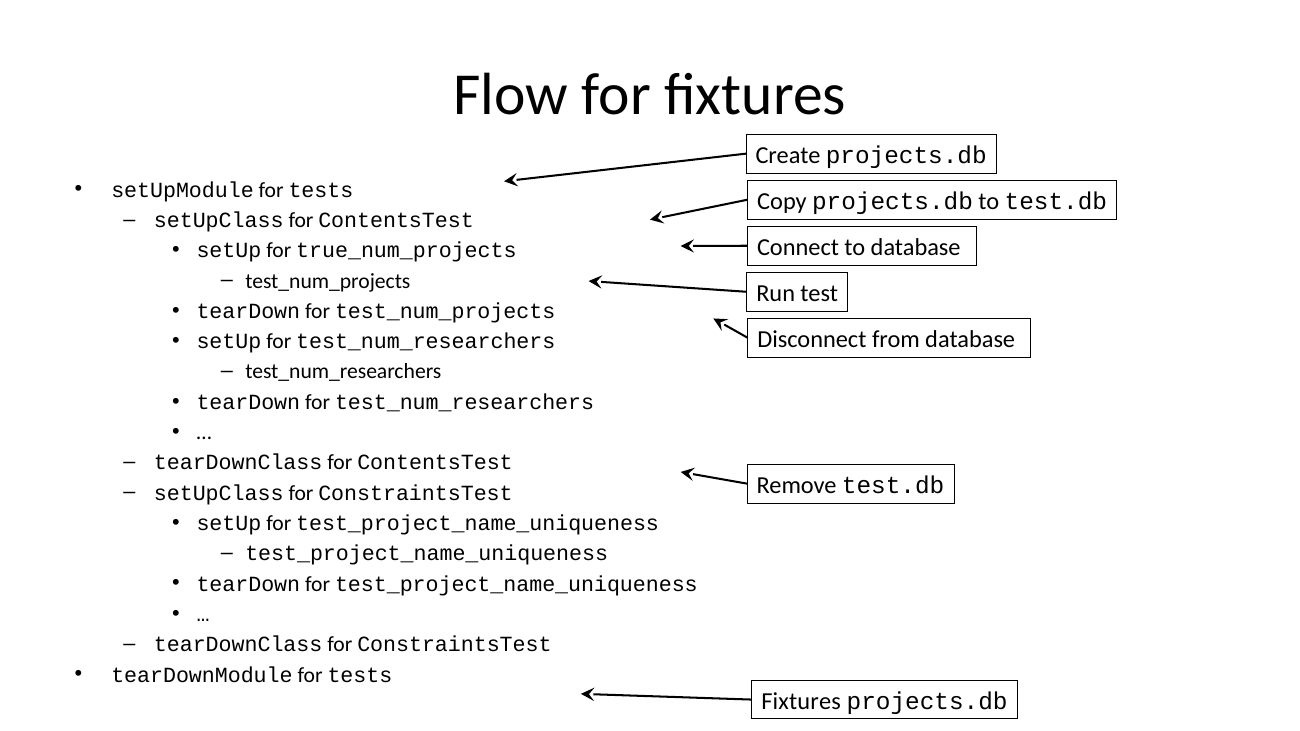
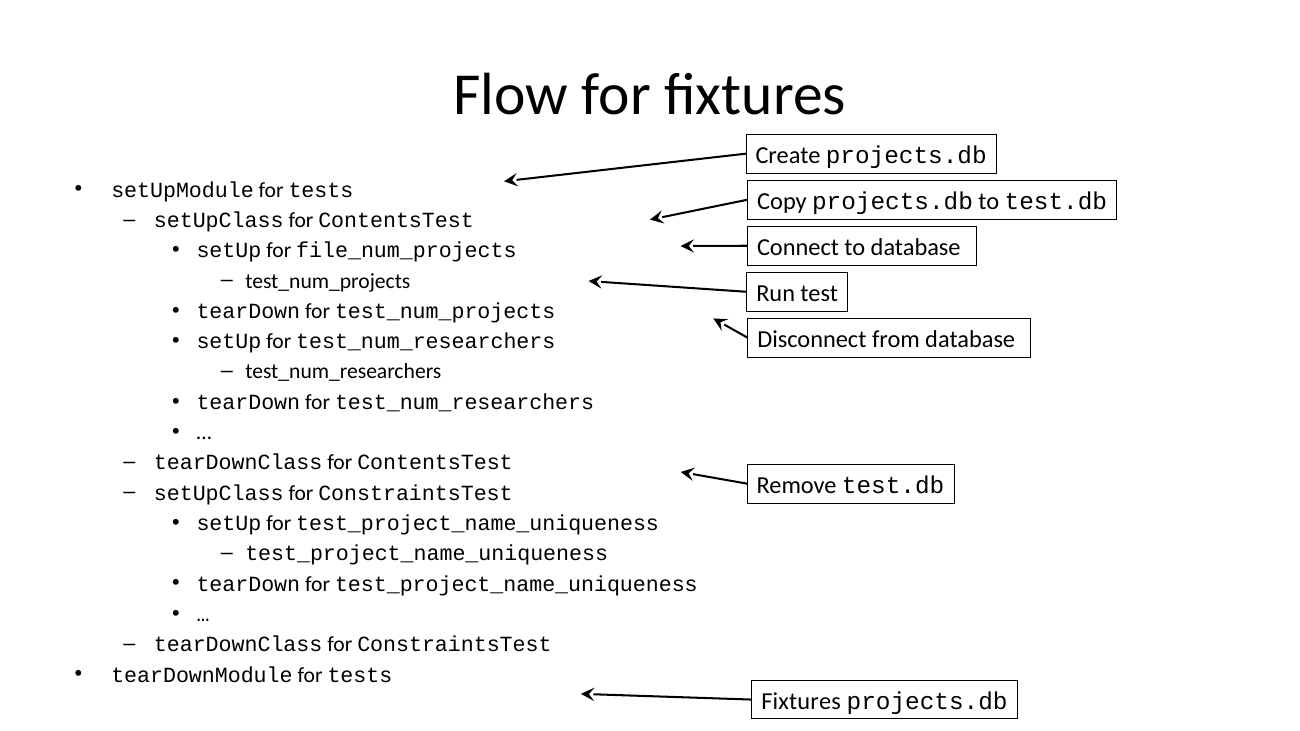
true_num_projects: true_num_projects -> file_num_projects (406, 251)
